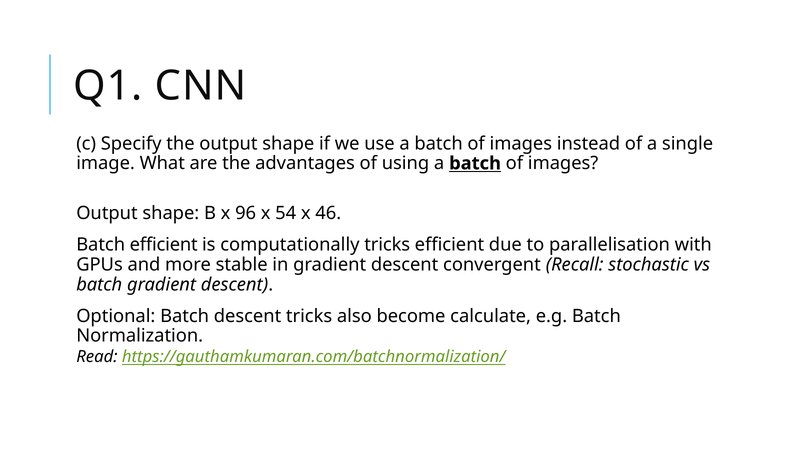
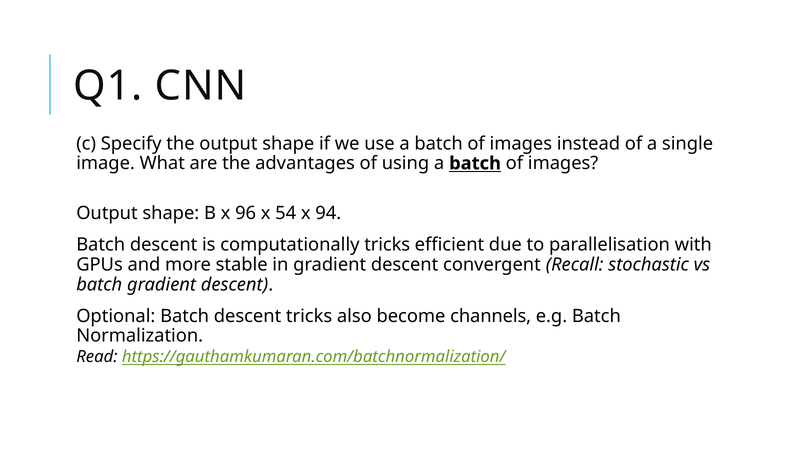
46: 46 -> 94 (328, 213)
efficient: efficient -> descent (164, 245)
calculate: calculate -> channels (491, 316)
